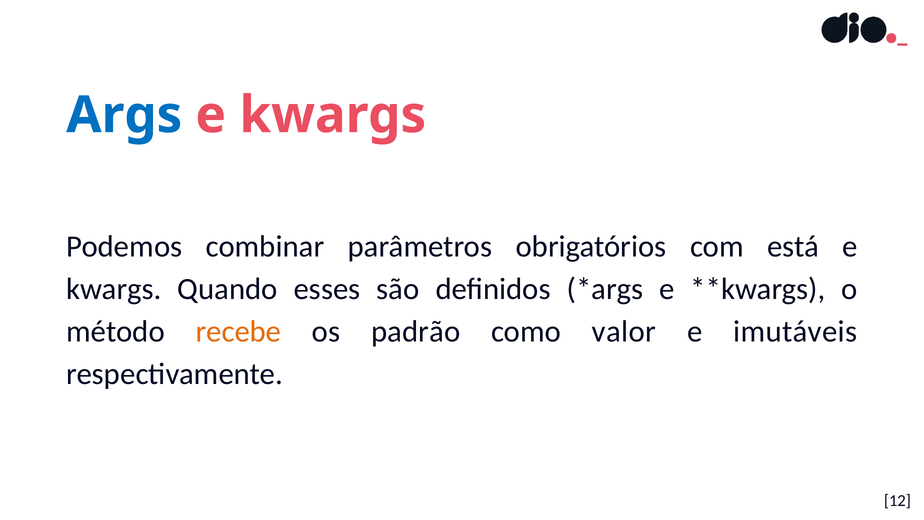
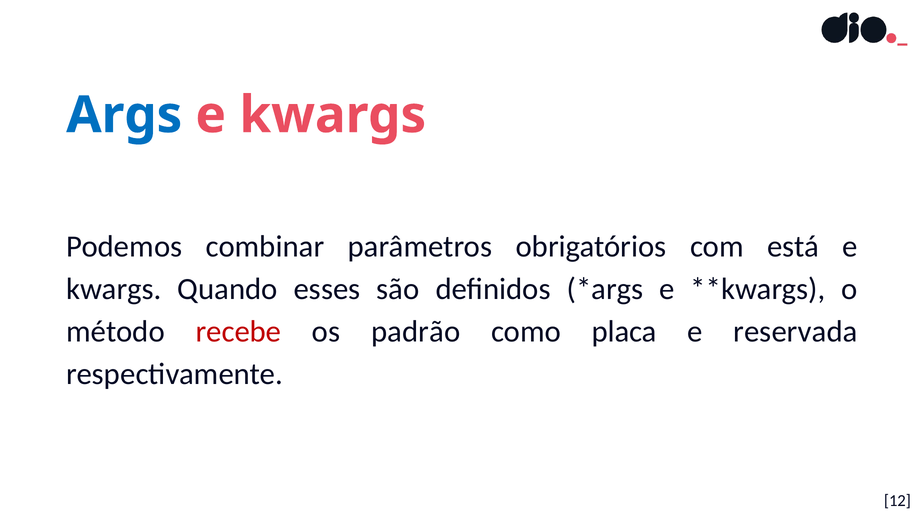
recebe colour: orange -> red (238, 332)
valor: valor -> placa (624, 332)
imutáveis: imutáveis -> reservada (795, 332)
